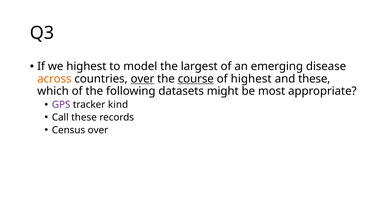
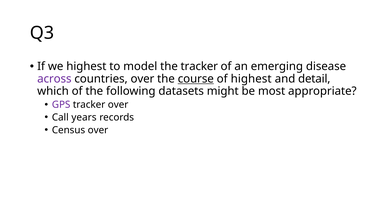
the largest: largest -> tracker (199, 66)
across colour: orange -> purple (54, 79)
over underline: present -> none (142, 79)
and these: these -> detail (314, 79)
tracker kind: kind -> over (118, 104)
Call these: these -> years (84, 117)
